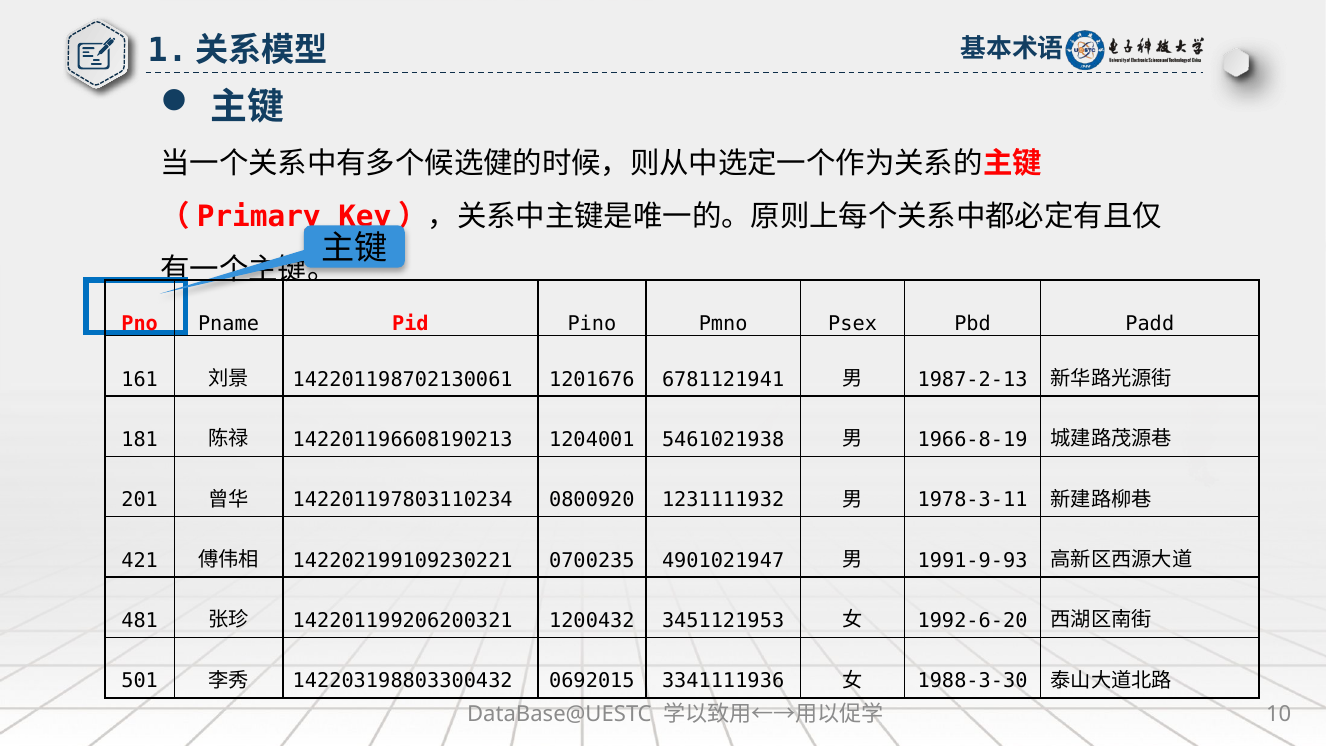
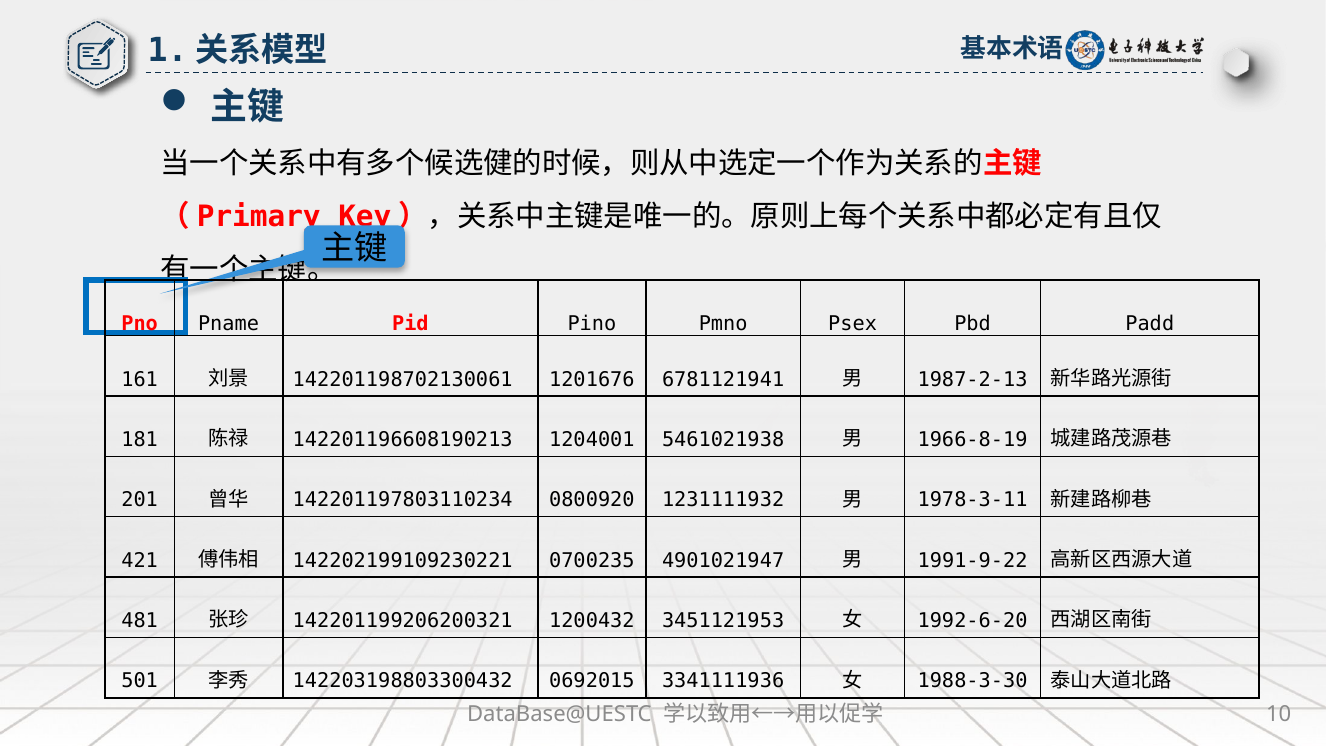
1991-9-93: 1991-9-93 -> 1991-9-22 (973, 561)
